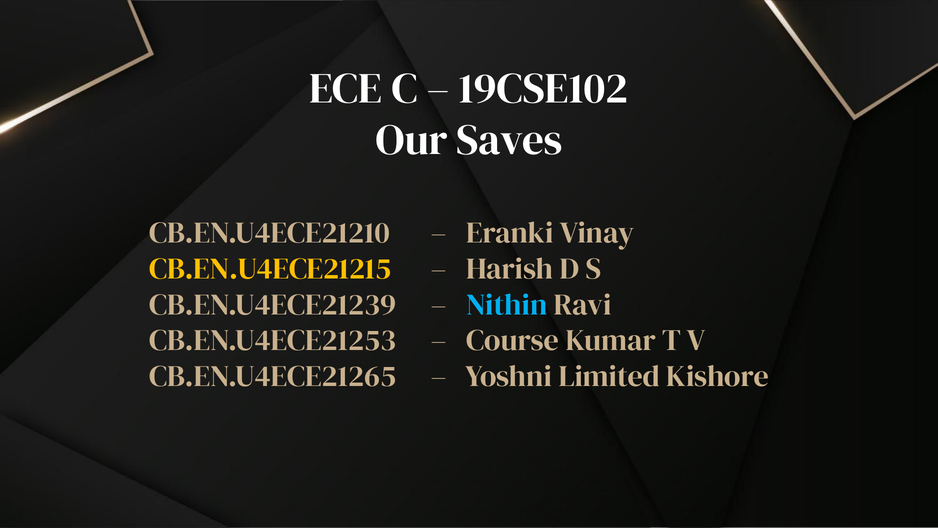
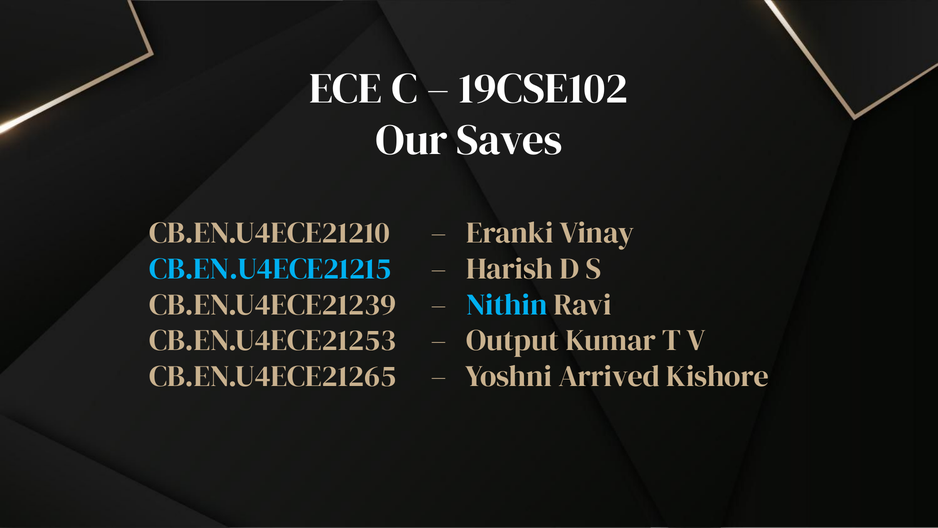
CB.EN.U4ECE21215 colour: yellow -> light blue (270, 268)
Course: Course -> Output (513, 340)
Limited: Limited -> Arrived (609, 376)
